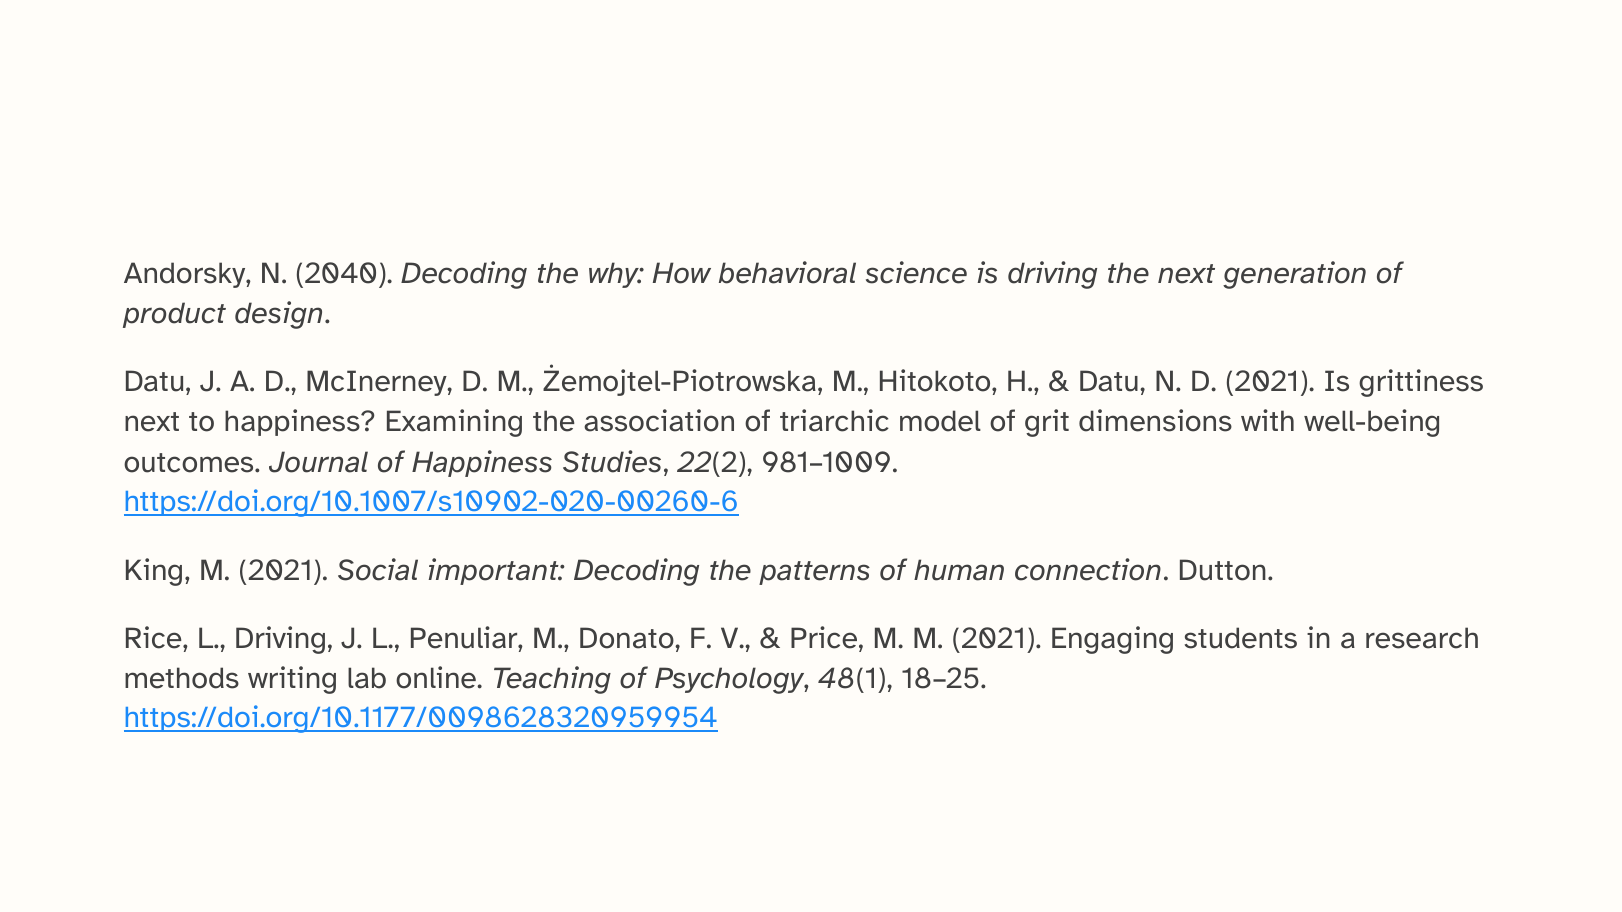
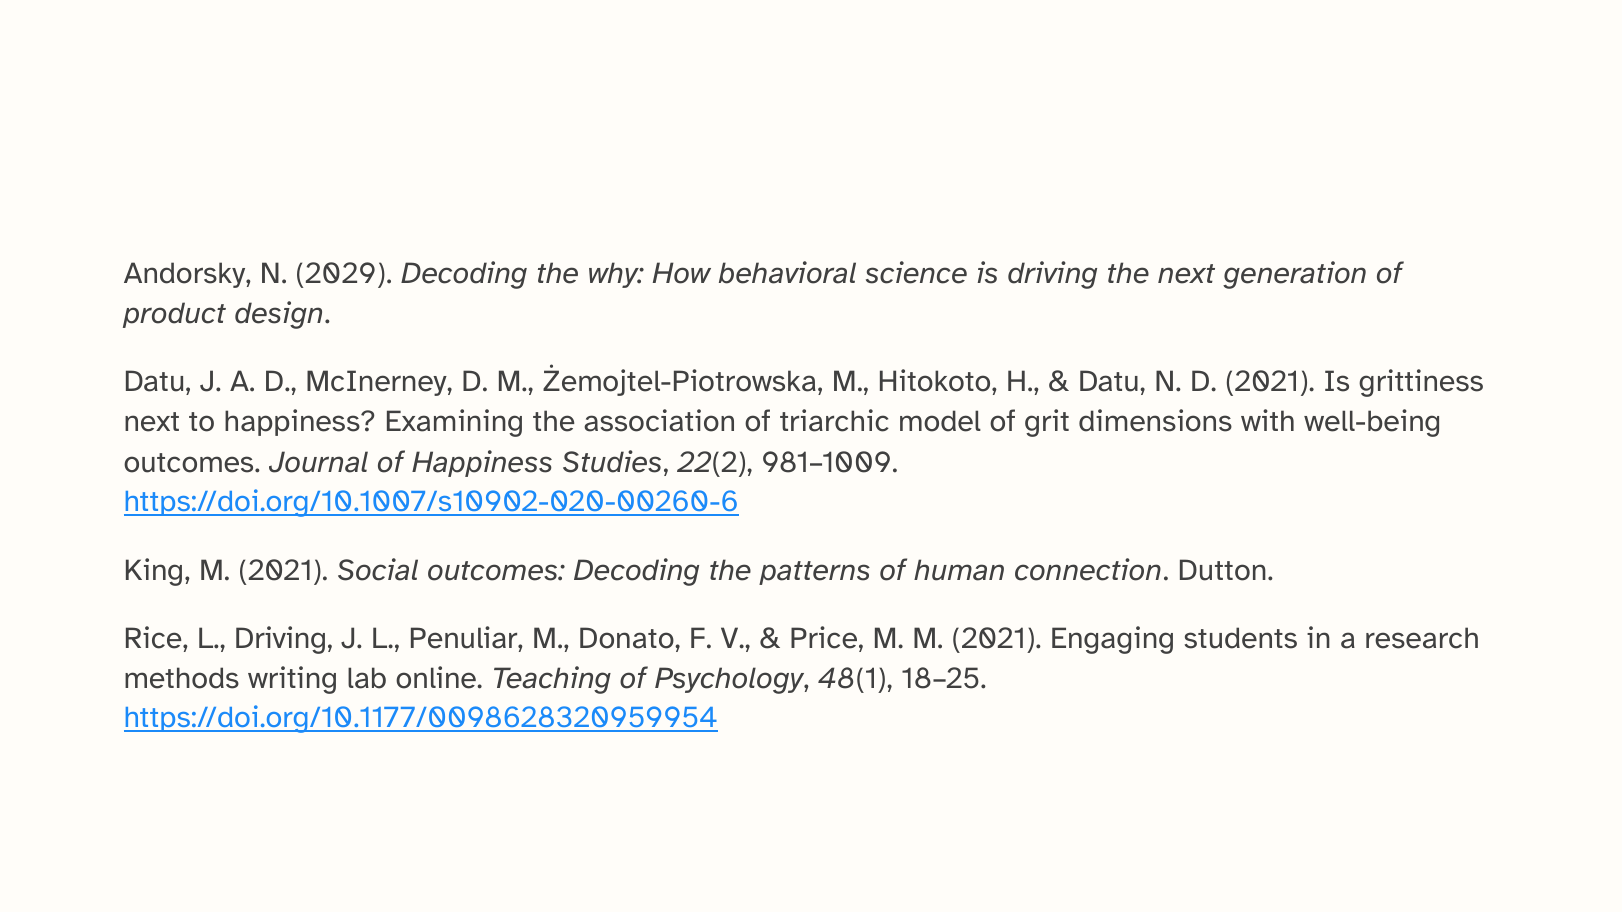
2040: 2040 -> 2029 (344, 273)
Social important: important -> outcomes (496, 571)
